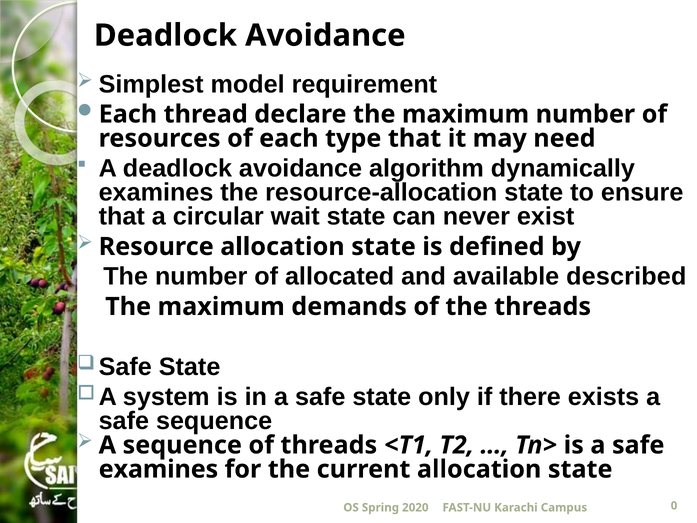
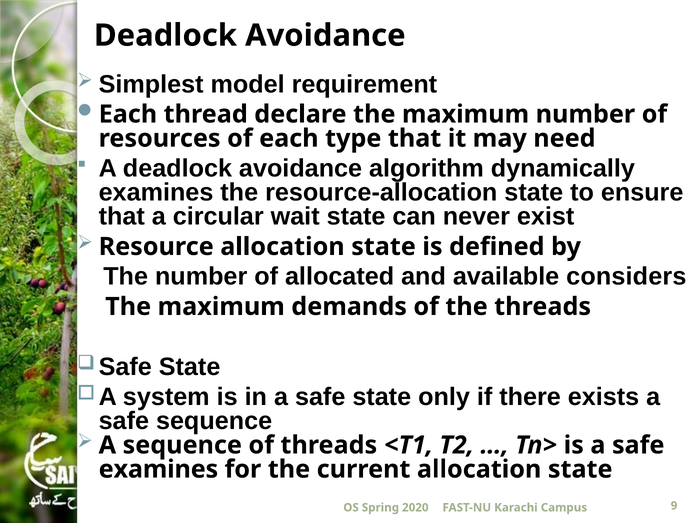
described: described -> considers (626, 277)
0: 0 -> 9 (674, 505)
